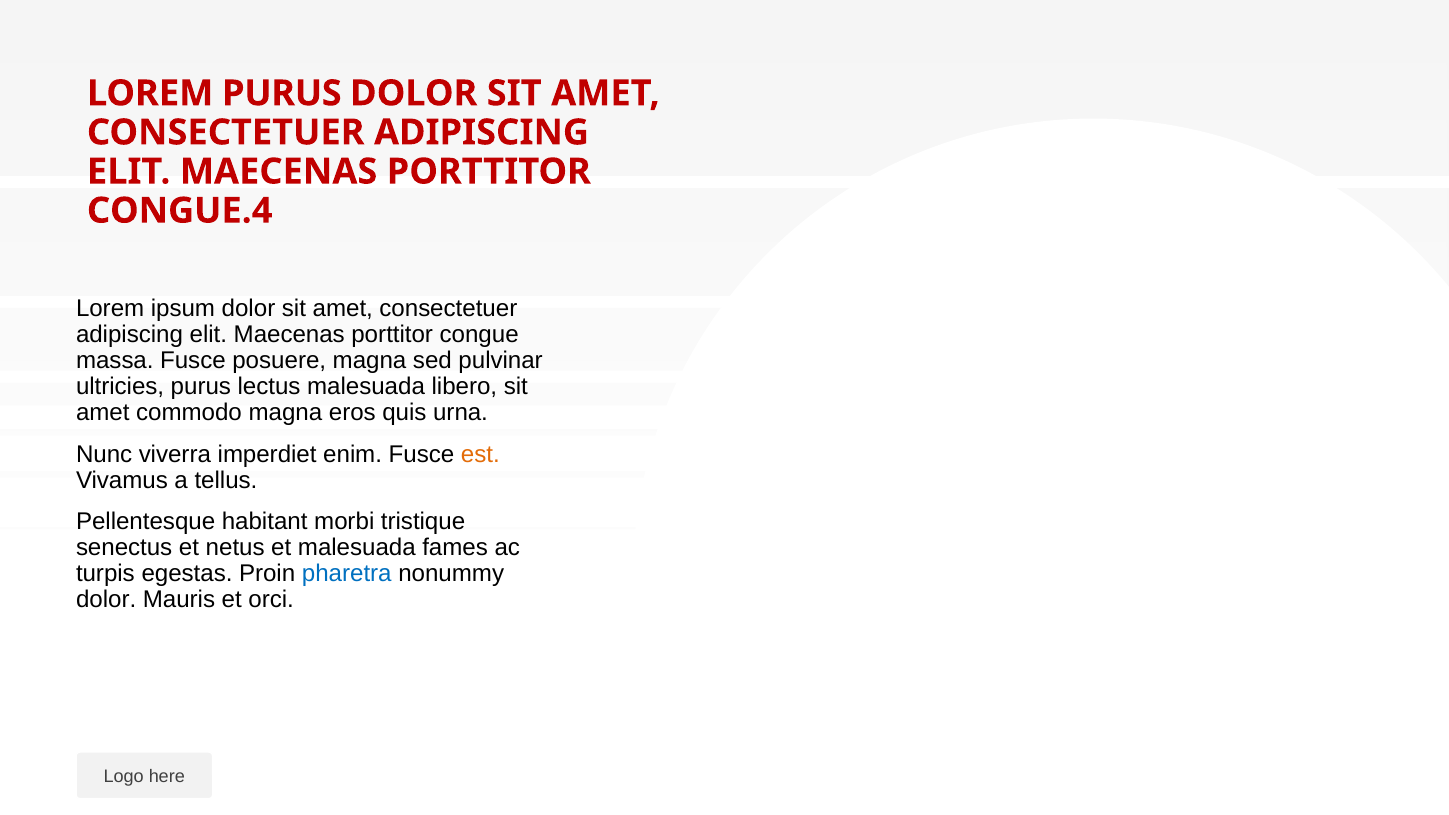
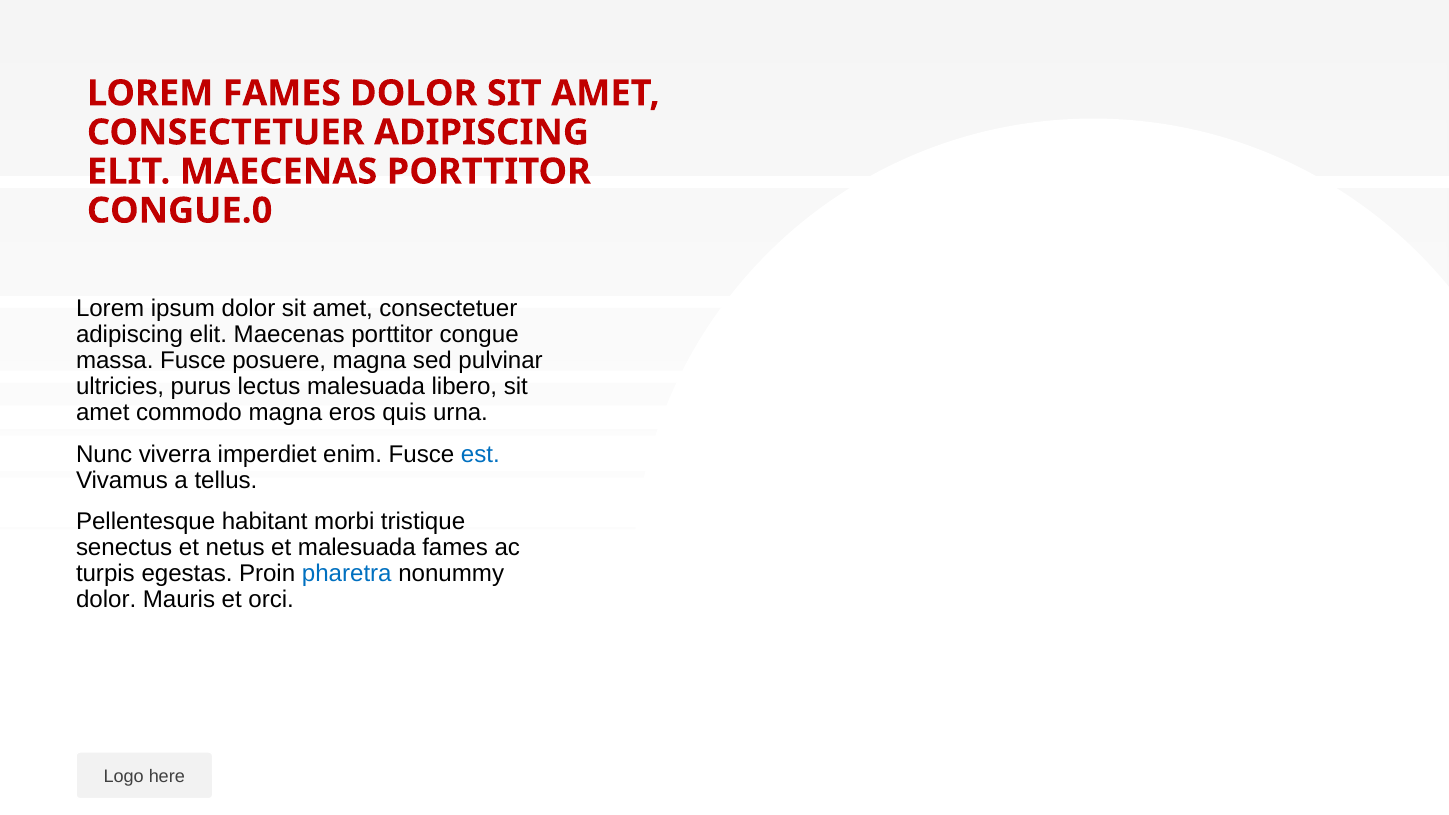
LOREM PURUS: PURUS -> FAMES (282, 93)
CONGUE.4: CONGUE.4 -> CONGUE.0 (180, 211)
est colour: orange -> blue (480, 454)
